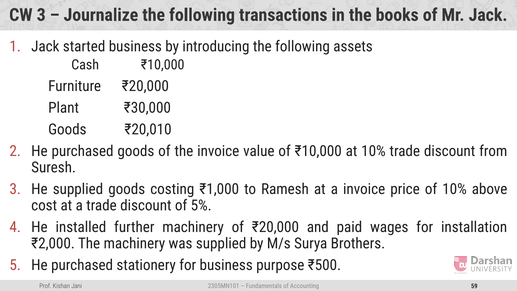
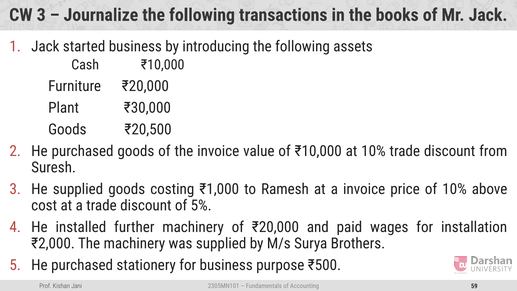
₹20,010: ₹20,010 -> ₹20,500 (148, 129)
